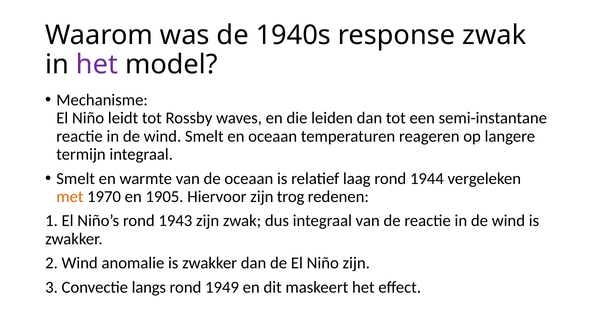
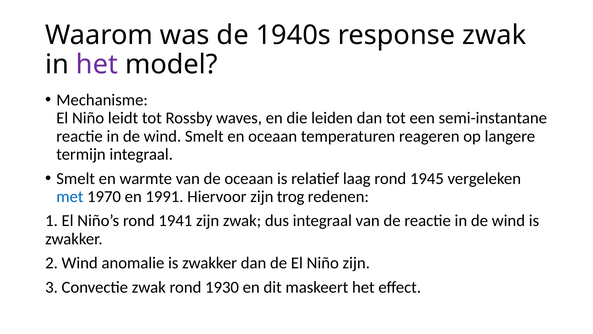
1944: 1944 -> 1945 (427, 178)
met colour: orange -> blue (70, 196)
1905: 1905 -> 1991 (165, 196)
1943: 1943 -> 1941 (175, 221)
Convectie langs: langs -> zwak (149, 287)
1949: 1949 -> 1930 (222, 287)
